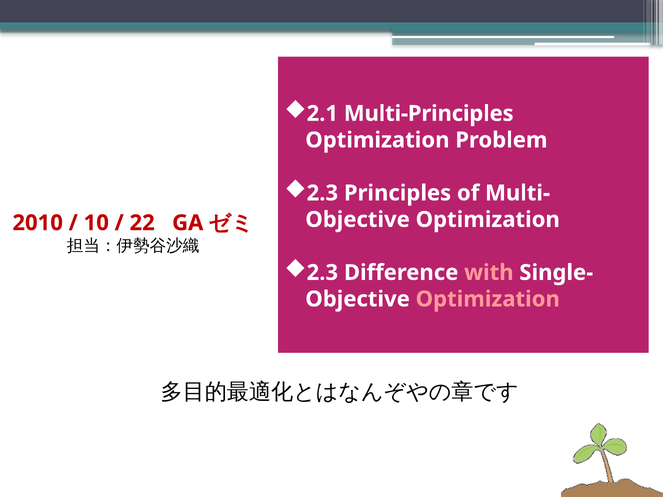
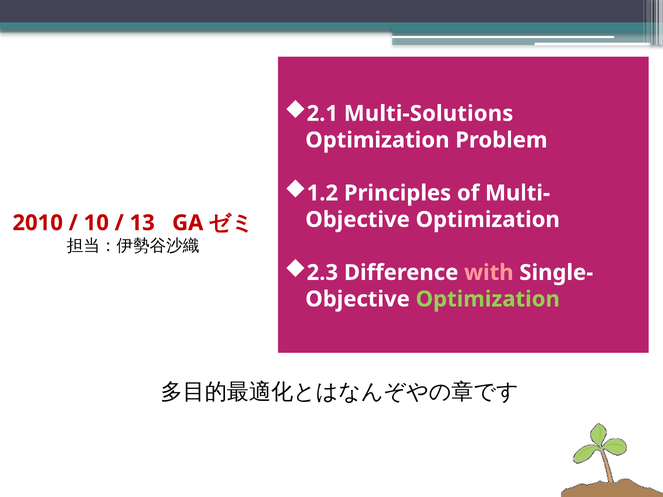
Multi-Principles: Multi-Principles -> Multi-Solutions (429, 114)
2.3: 2.3 -> 1.2 (322, 193)
22: 22 -> 13 (142, 223)
Optimization colour: pink -> light green (488, 299)
